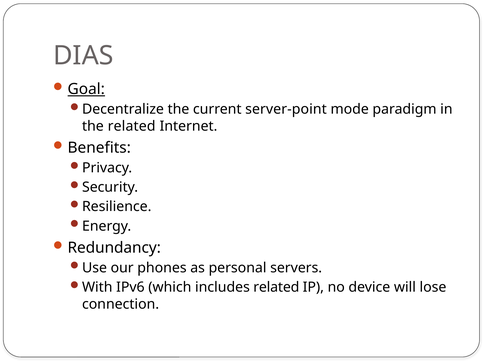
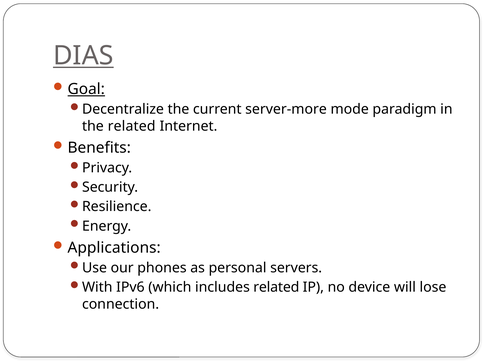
DIAS underline: none -> present (83, 56)
server-point: server-point -> server-more (286, 109)
Redundancy: Redundancy -> Applications (114, 248)
